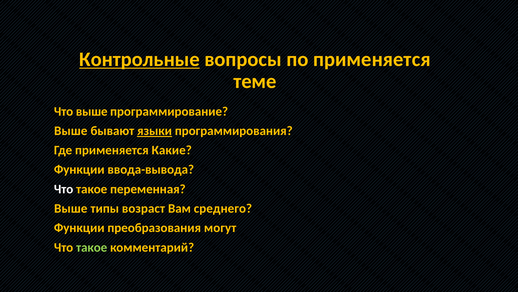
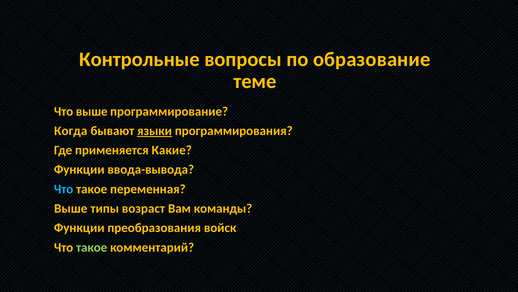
Контрольные underline: present -> none (140, 59)
по применяется: применяется -> образование (372, 59)
Выше: Выше -> Когда (71, 131)
Что colour: white -> light blue (64, 189)
среднего: среднего -> команды (223, 208)
могут: могут -> войск (220, 227)
